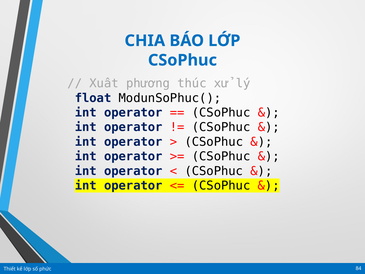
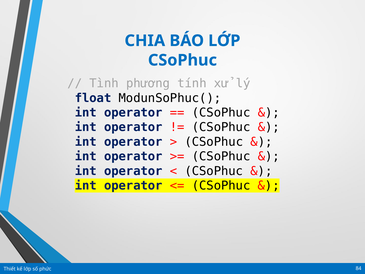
Xuất: Xuất -> Tình (104, 83)
thúc: thúc -> tính (192, 83)
